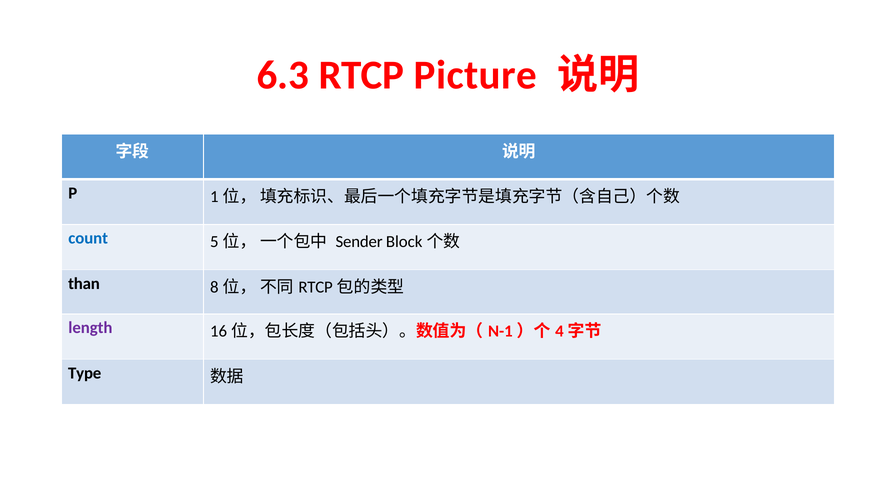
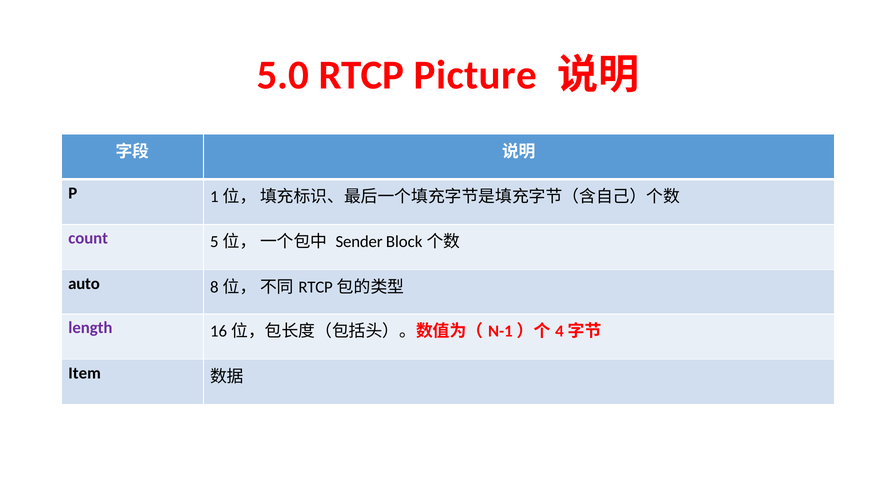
6.3: 6.3 -> 5.0 (283, 75)
count colour: blue -> purple (88, 238)
than: than -> auto (84, 284)
Type: Type -> Item (85, 373)
